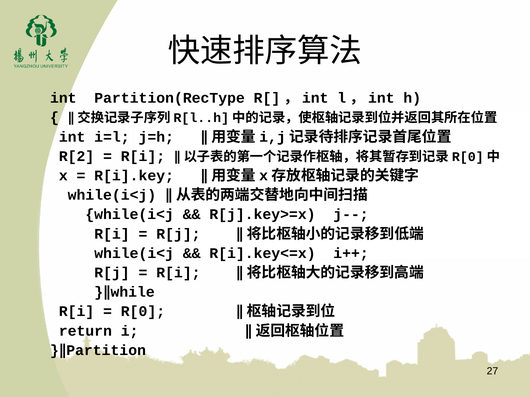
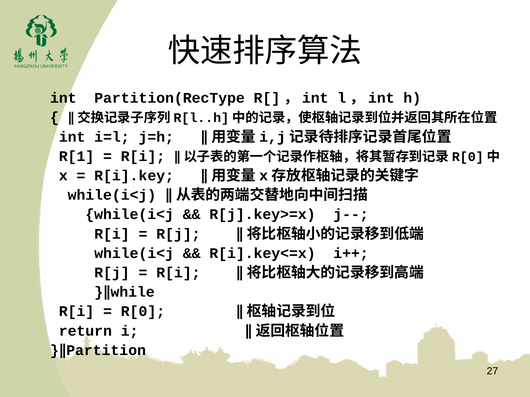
R[2: R[2 -> R[1 (77, 156)
